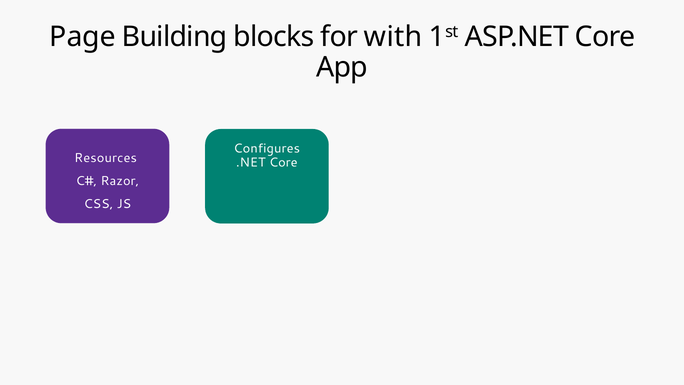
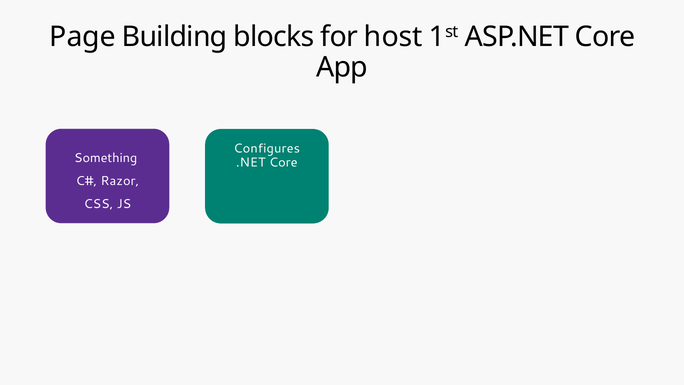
with: with -> host (393, 37)
Resources: Resources -> Something (106, 158)
